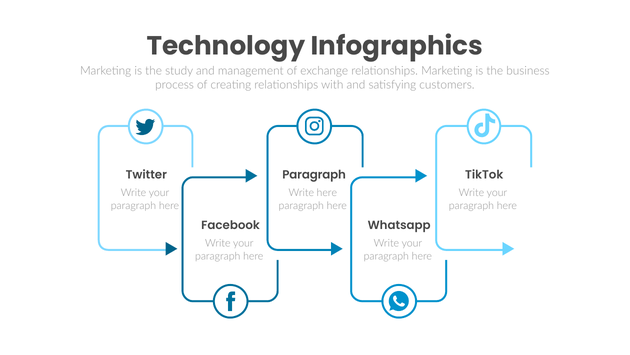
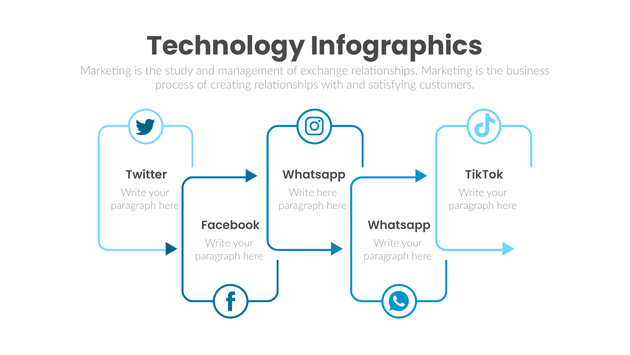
Paragraph: Paragraph -> Whatsapp (314, 175)
